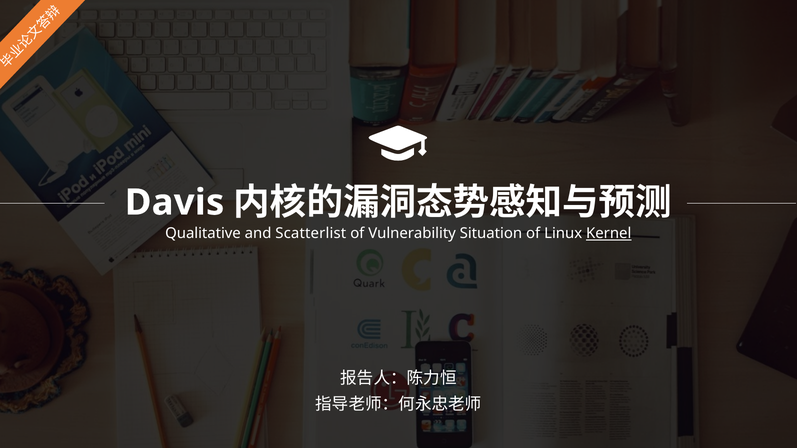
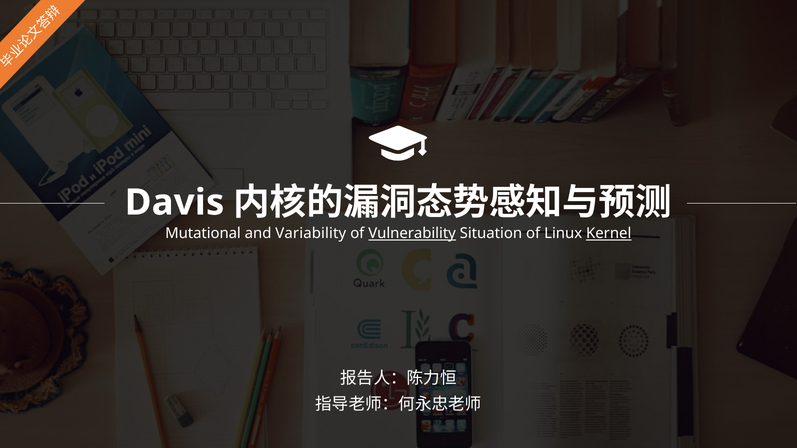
Qualitative: Qualitative -> Mutational (203, 234)
Scatterlist: Scatterlist -> Variability (311, 234)
Vulnerability underline: none -> present (412, 234)
